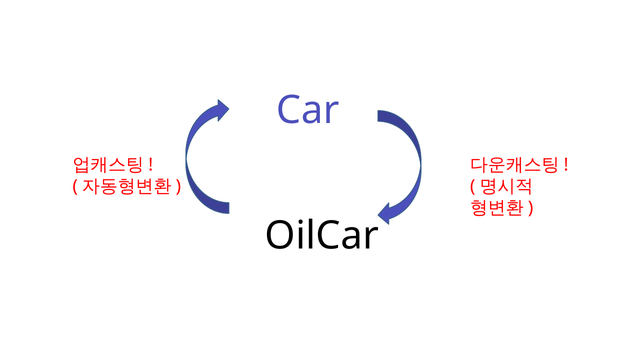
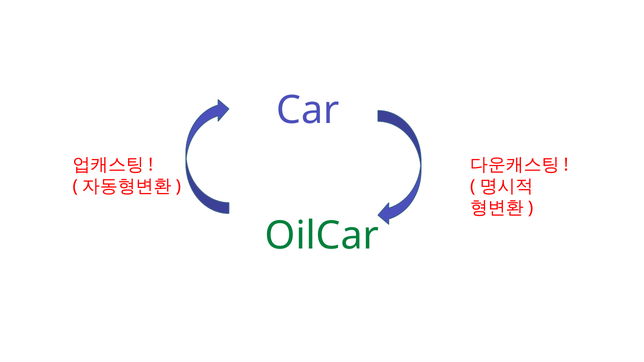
OilCar colour: black -> green (322, 236)
